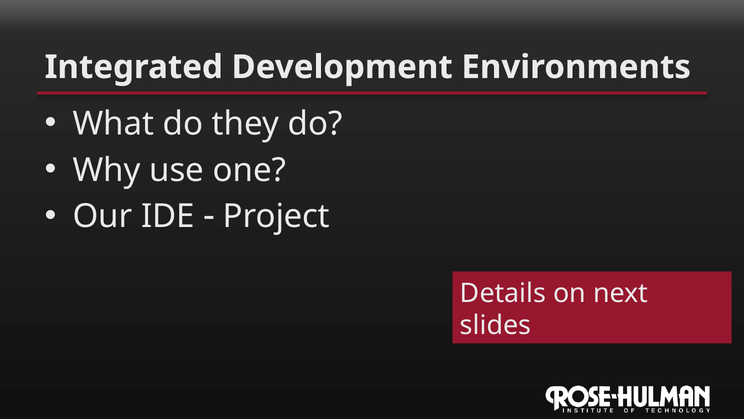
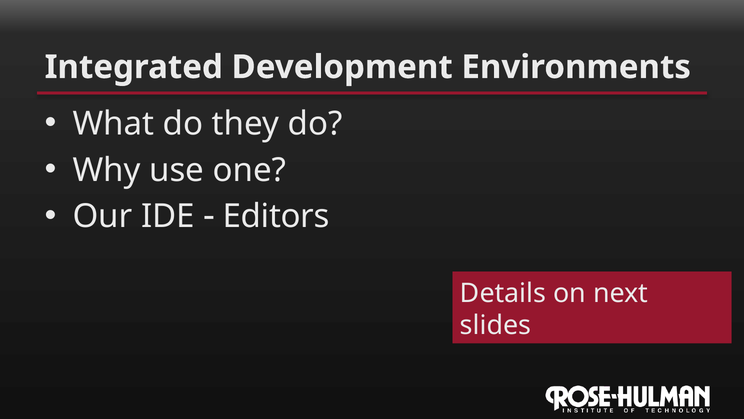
Project: Project -> Editors (276, 216)
